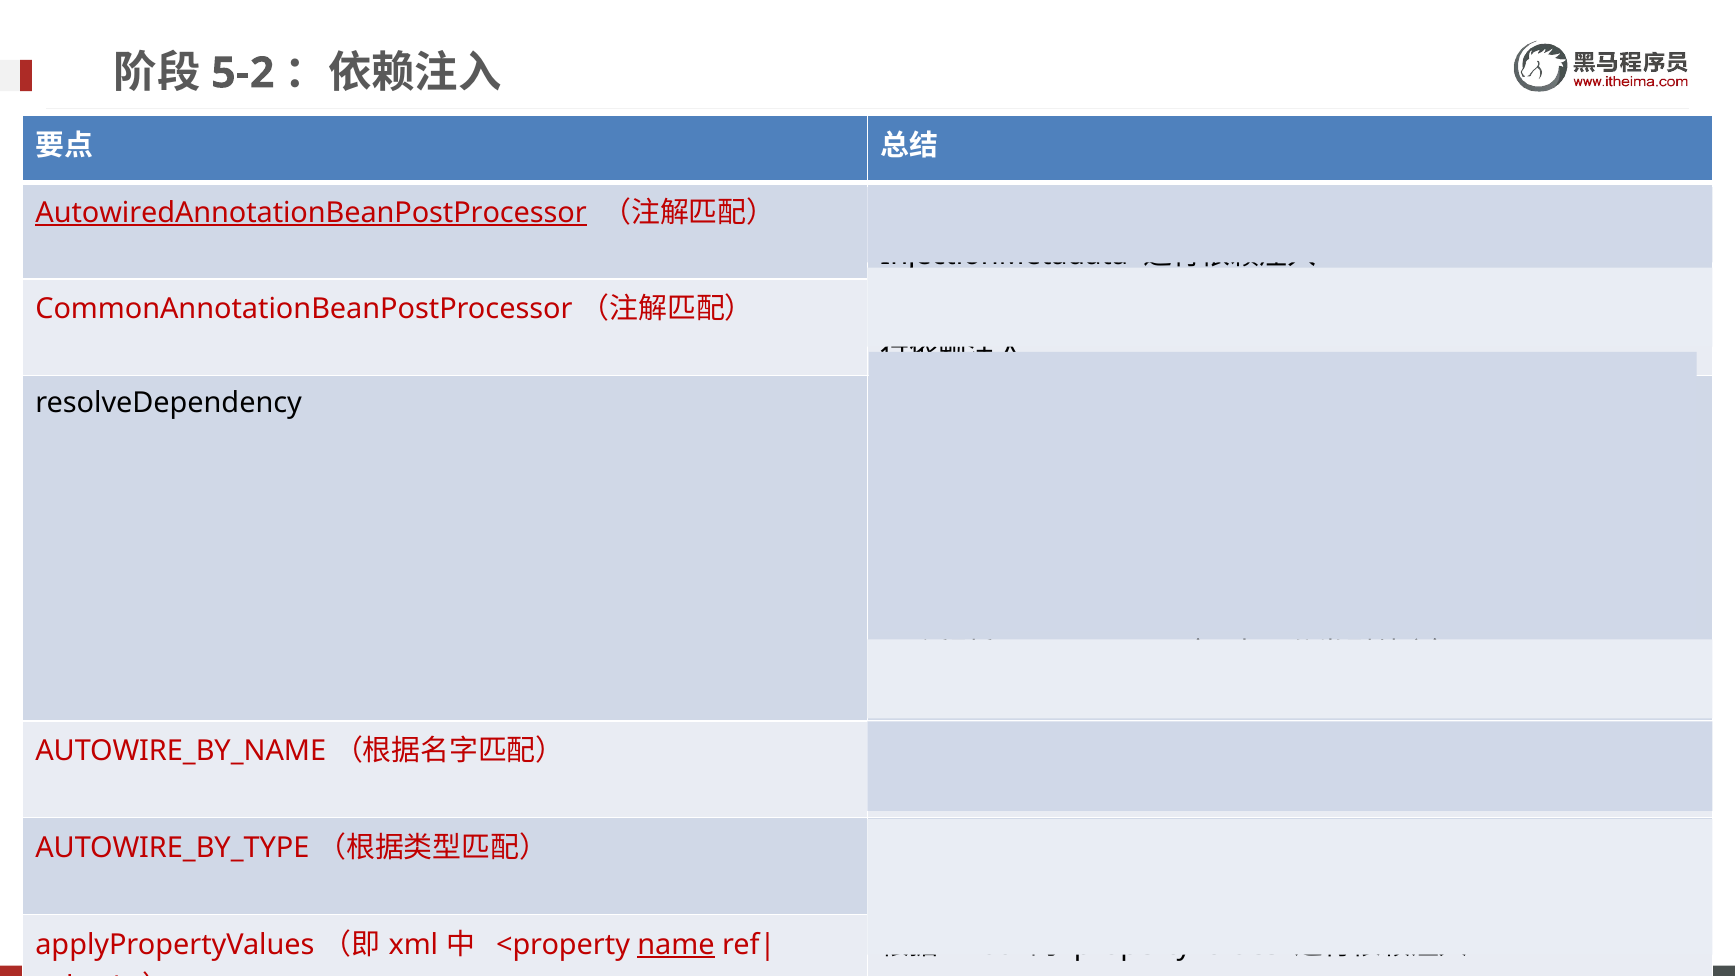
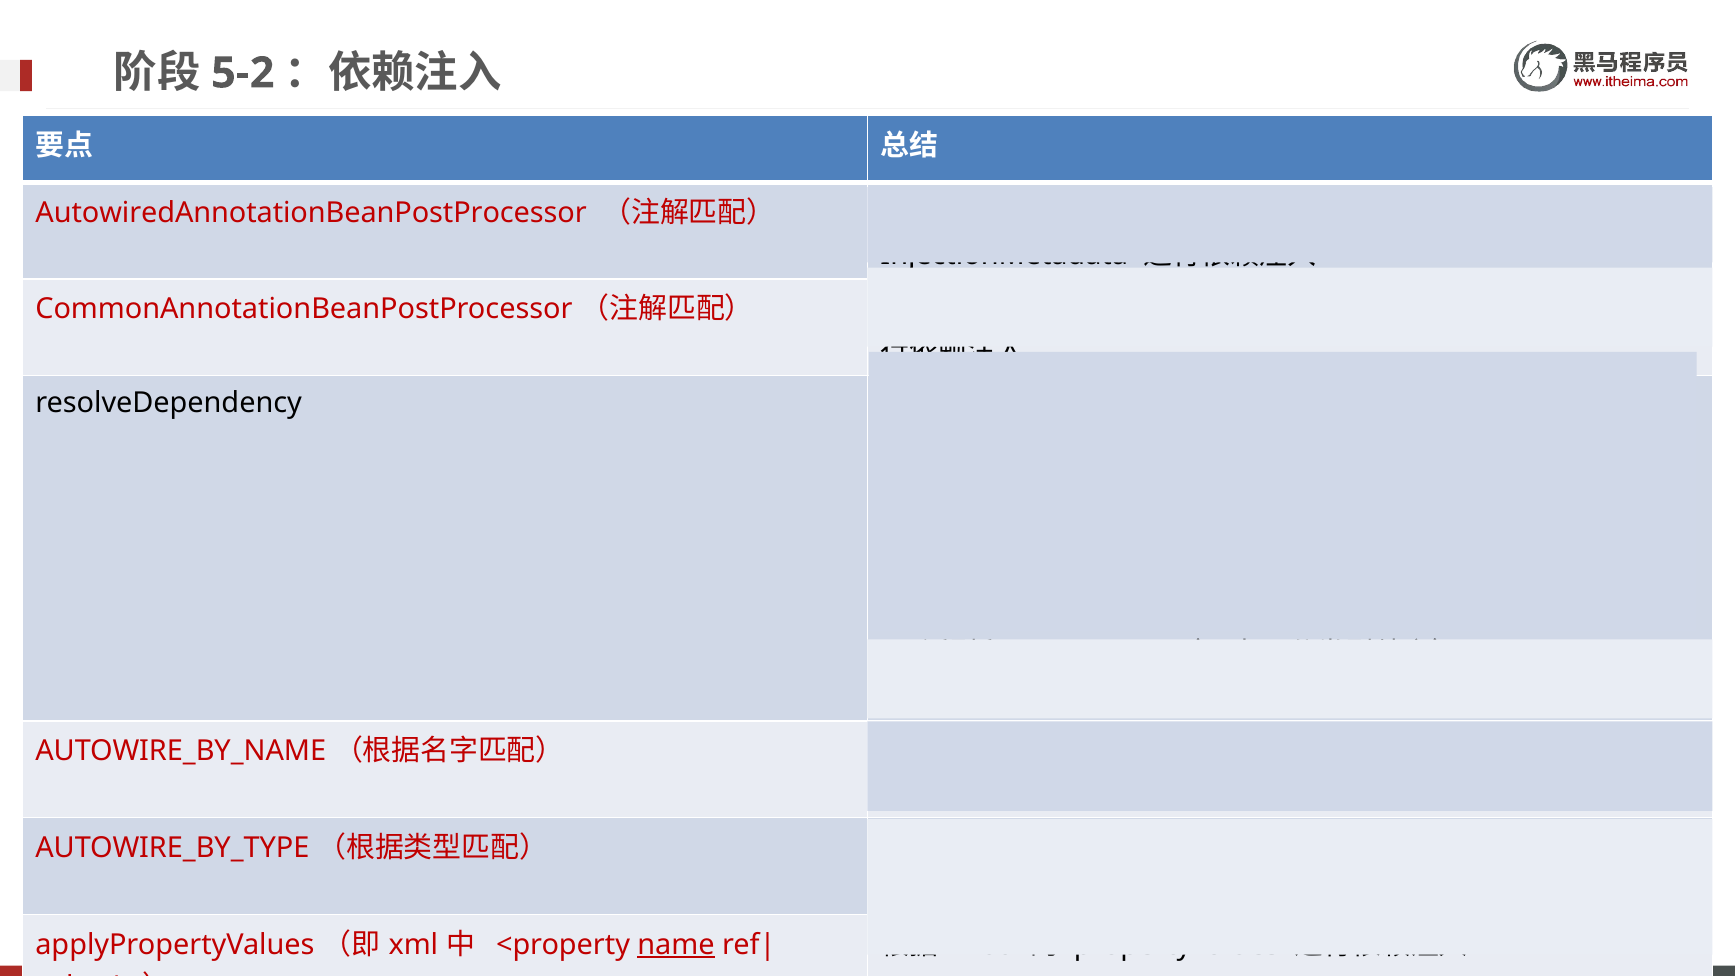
AutowiredAnnotationBeanPostProcessor underline: present -> none (311, 213)
